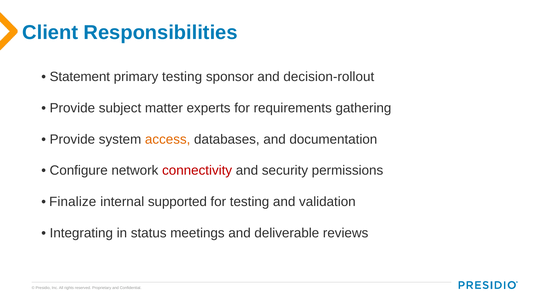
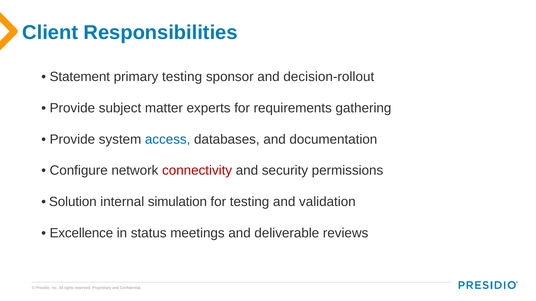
access colour: orange -> blue (168, 140)
Finalize: Finalize -> Solution (73, 202)
supported: supported -> simulation (177, 202)
Integrating: Integrating -> Excellence (81, 233)
